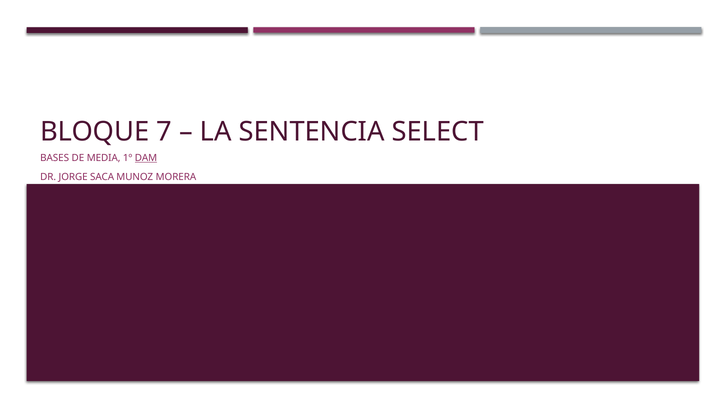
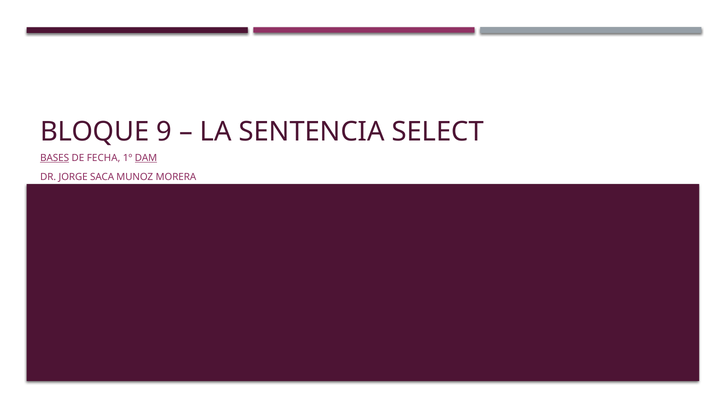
7: 7 -> 9 (164, 132)
BASES underline: none -> present (55, 158)
MEDIA: MEDIA -> FECHA (104, 158)
